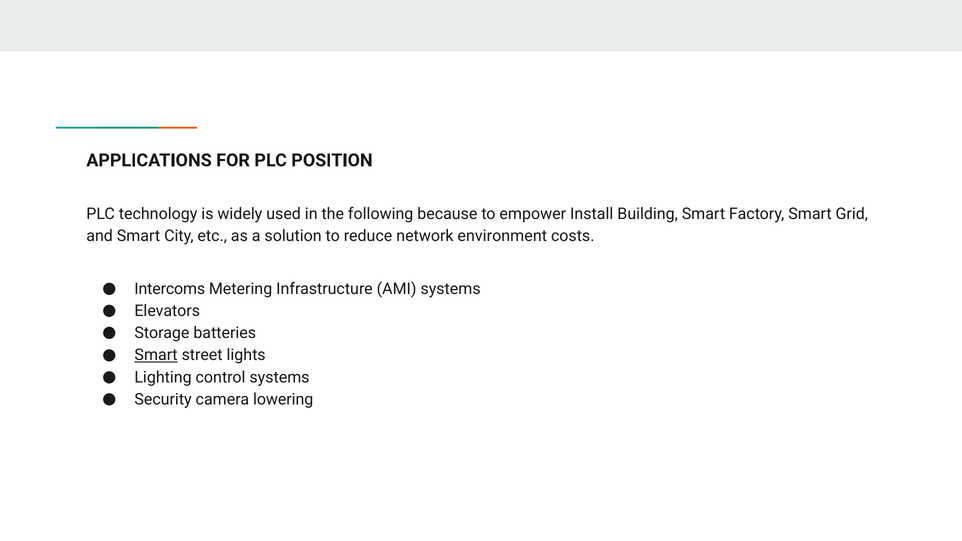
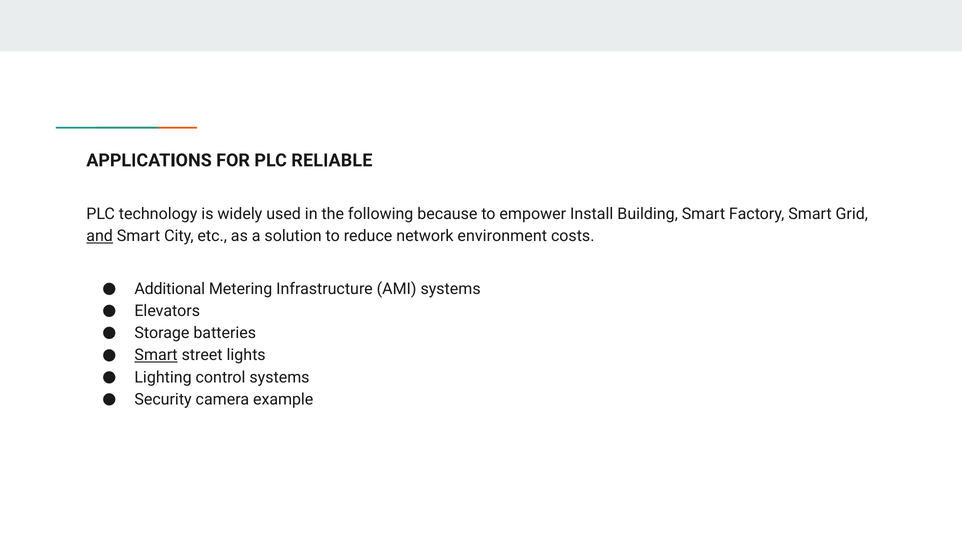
POSITION: POSITION -> RELIABLE (332, 160)
and underline: none -> present (100, 236)
Intercoms: Intercoms -> Additional (170, 289)
lowering: lowering -> example (283, 400)
